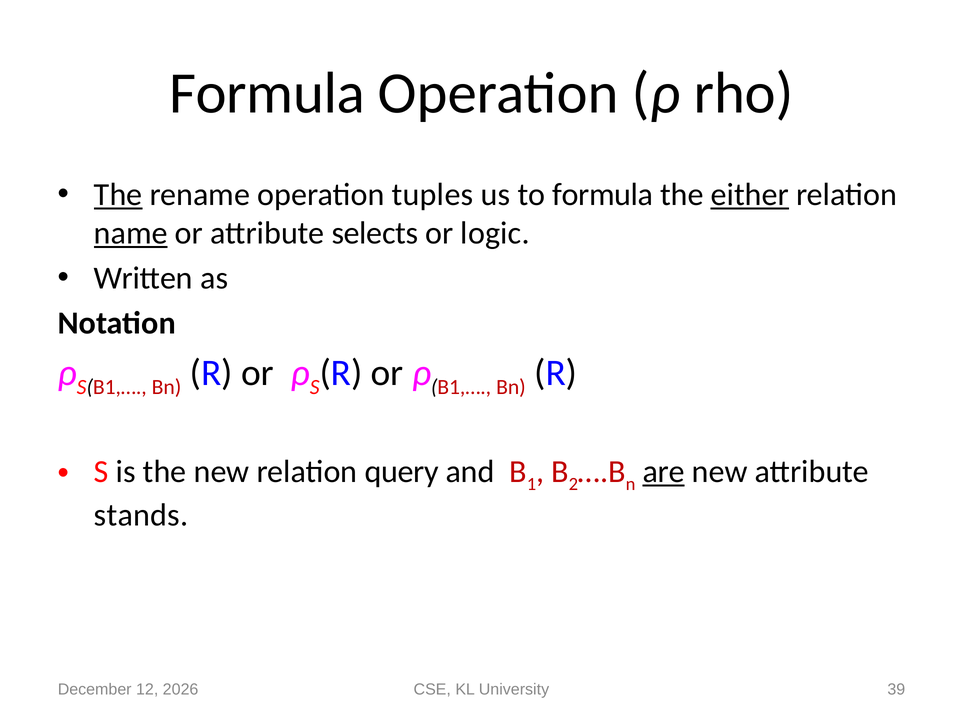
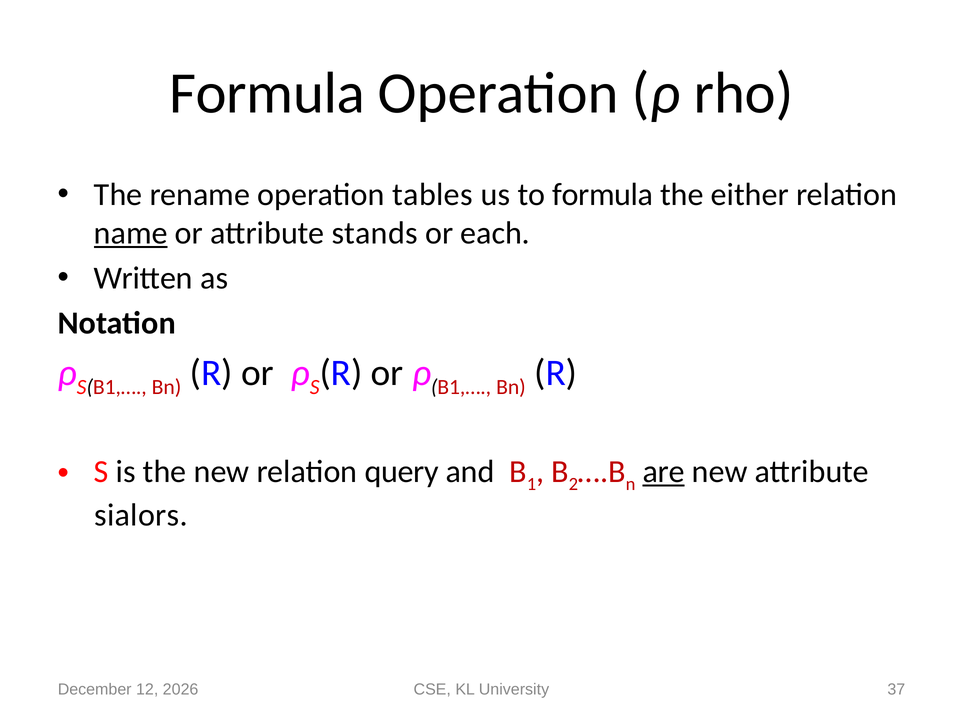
The underline: present -> none (118, 195)
tuples: tuples -> tables (433, 195)
either underline: present -> none (750, 195)
selects: selects -> stands (375, 233)
logic: logic -> each (495, 233)
stands: stands -> sialors (141, 516)
39: 39 -> 37 (896, 690)
